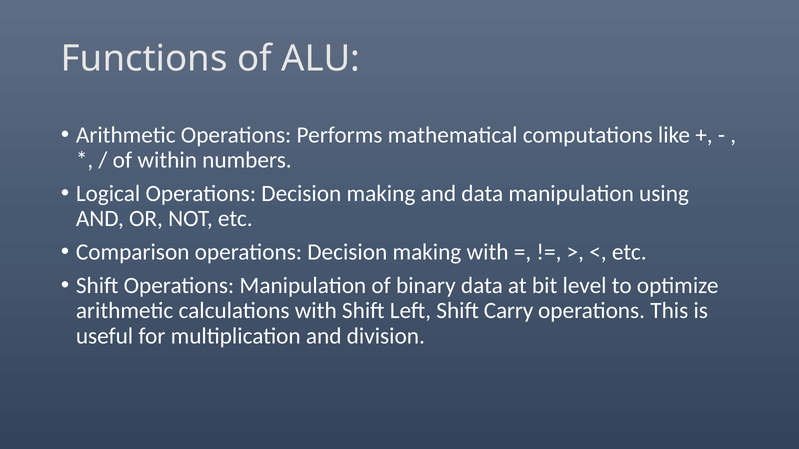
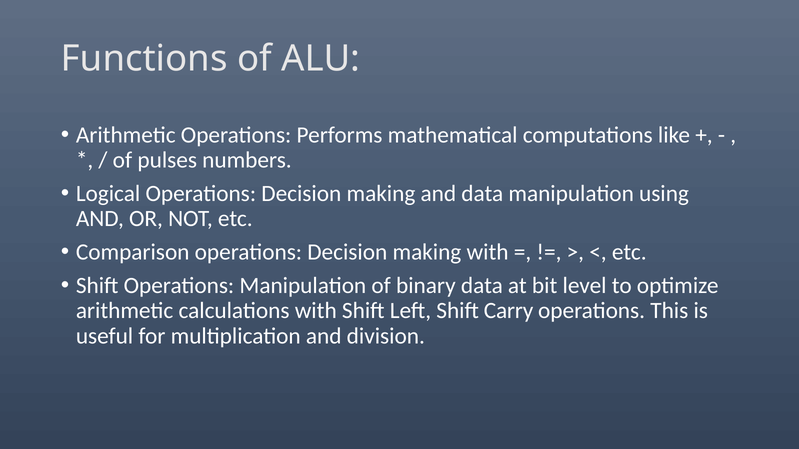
within: within -> pulses (167, 160)
